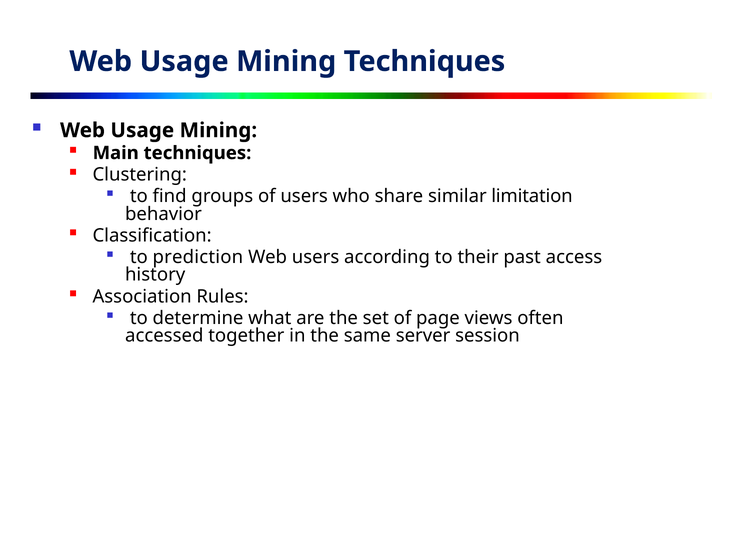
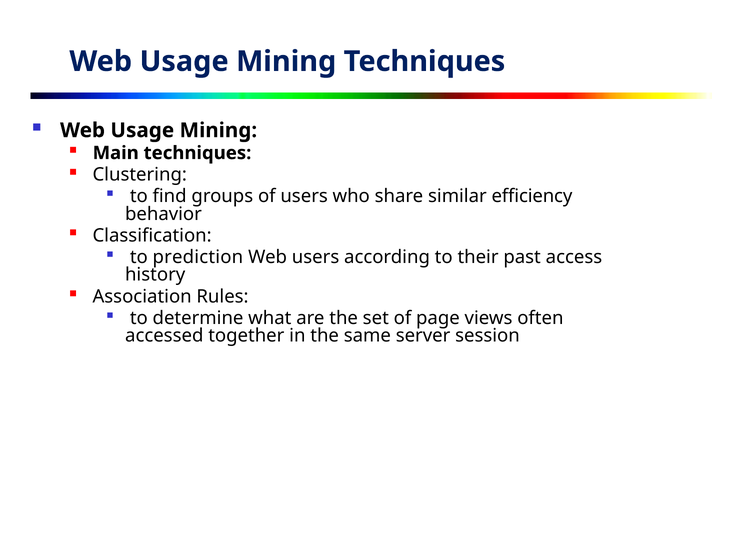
limitation: limitation -> efficiency (532, 196)
